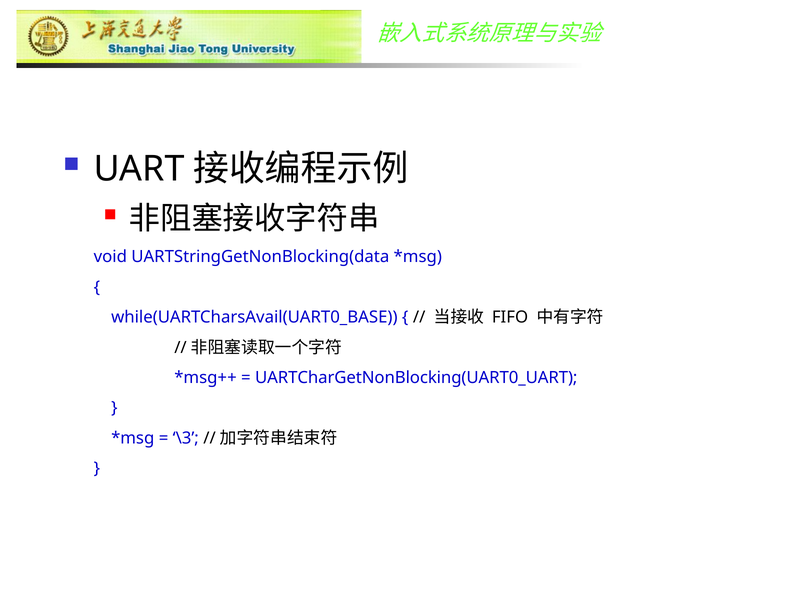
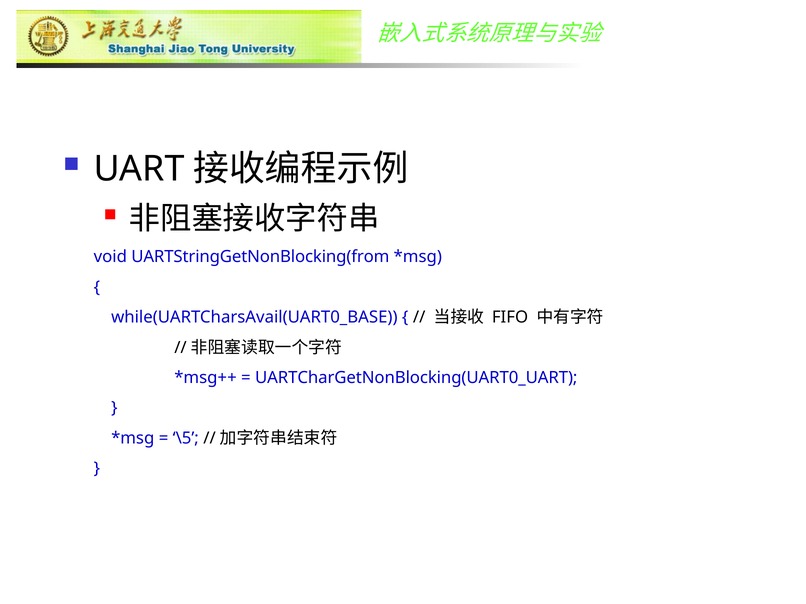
UARTStringGetNonBlocking(data: UARTStringGetNonBlocking(data -> UARTStringGetNonBlocking(from (260, 257)
\3: \3 -> \5 (186, 439)
